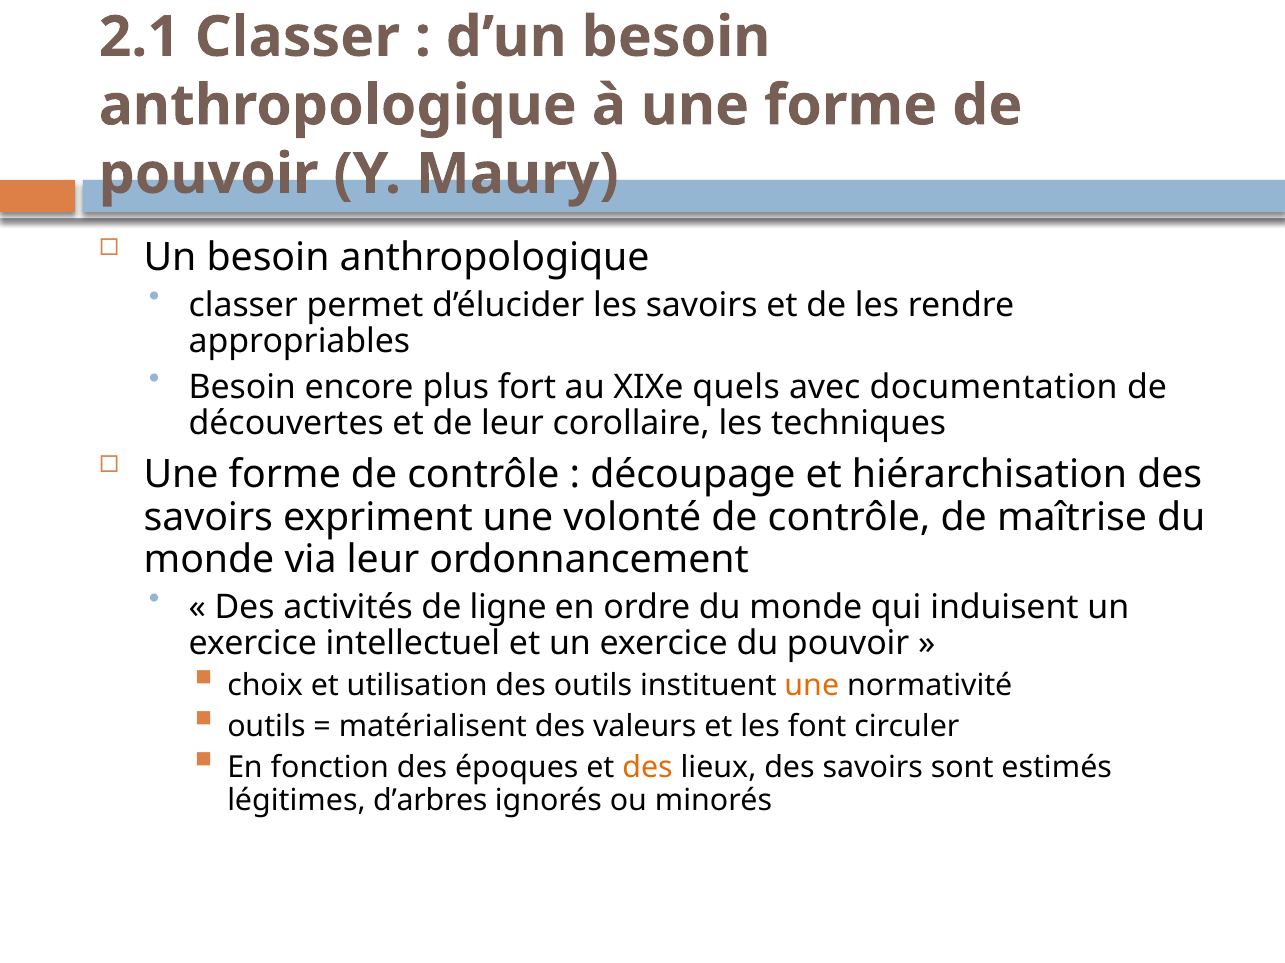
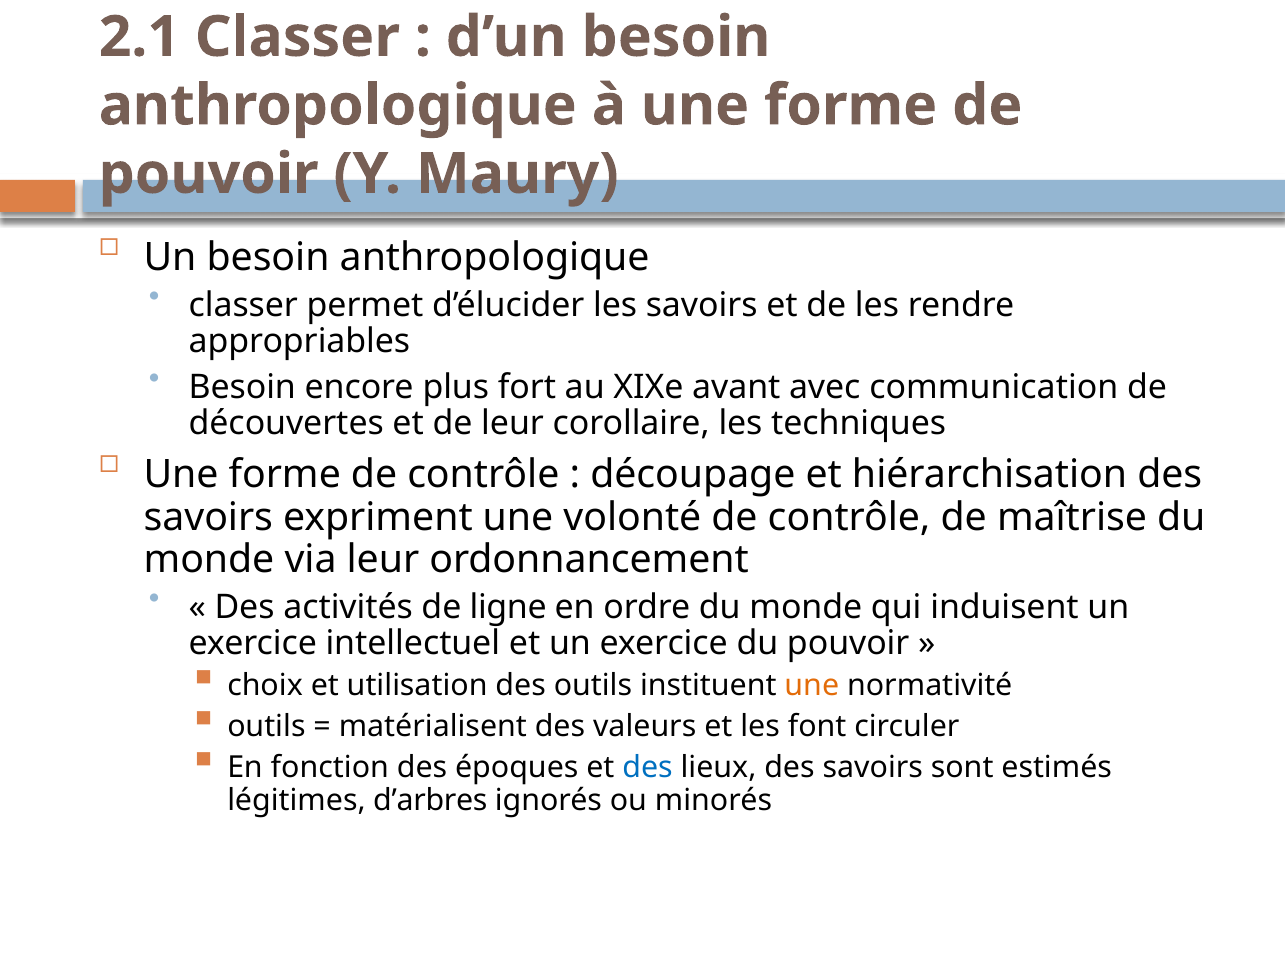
quels: quels -> avant (736, 387)
documentation: documentation -> communication (994, 387)
des colour: orange -> blue (648, 768)
